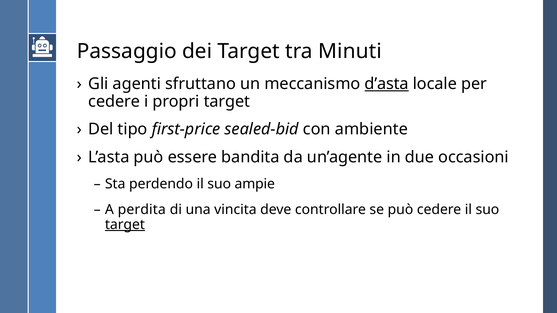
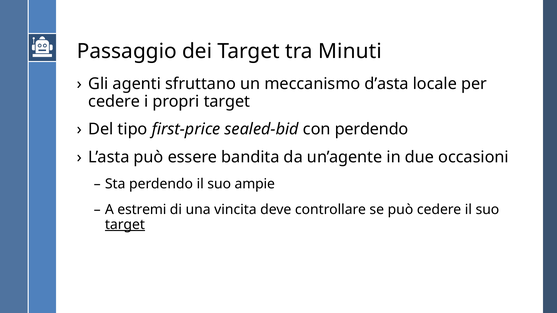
d’asta underline: present -> none (387, 84)
con ambiente: ambiente -> perdendo (372, 129)
perdita: perdita -> estremi (142, 210)
